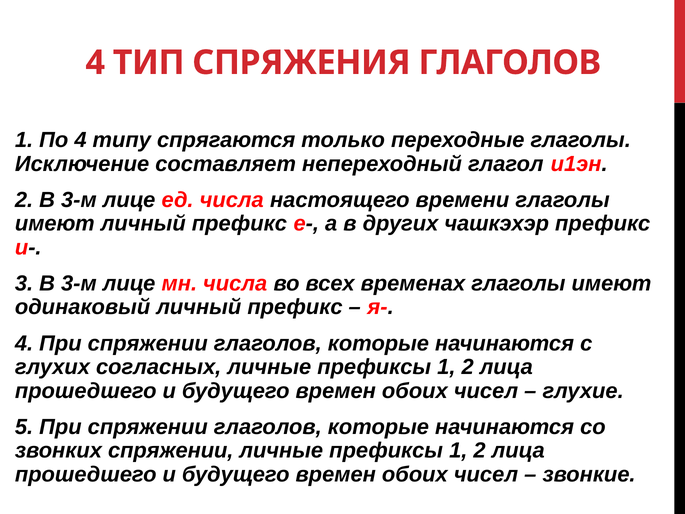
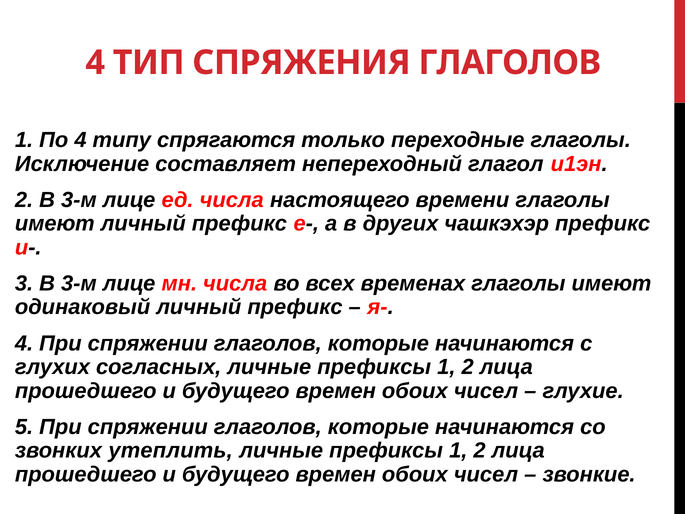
звонких спряжении: спряжении -> утеплить (171, 451)
